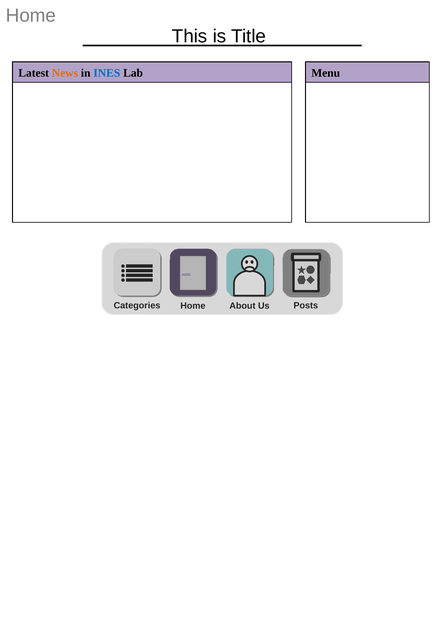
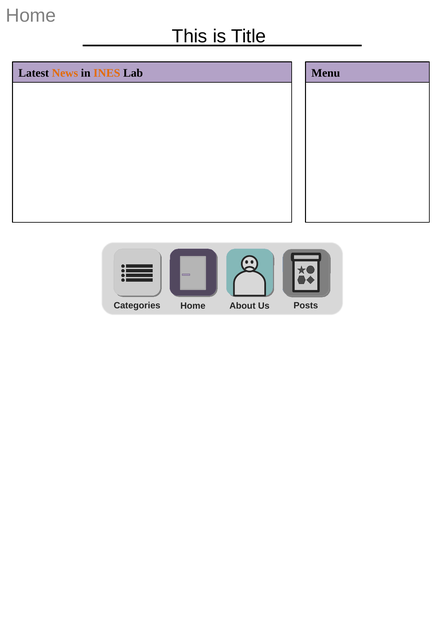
INES colour: blue -> orange (107, 73)
